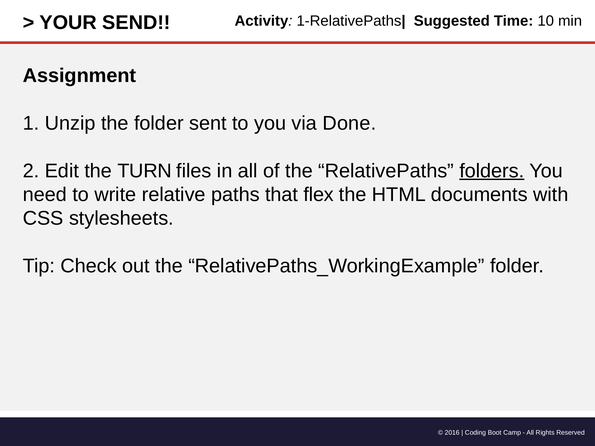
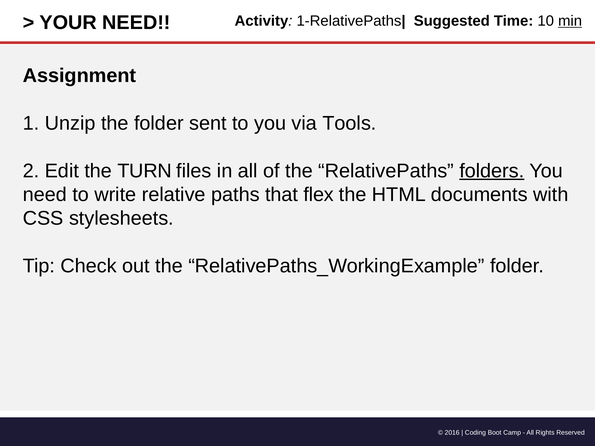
YOUR SEND: SEND -> NEED (136, 23)
min underline: none -> present (570, 21)
Done: Done -> Tools (349, 123)
